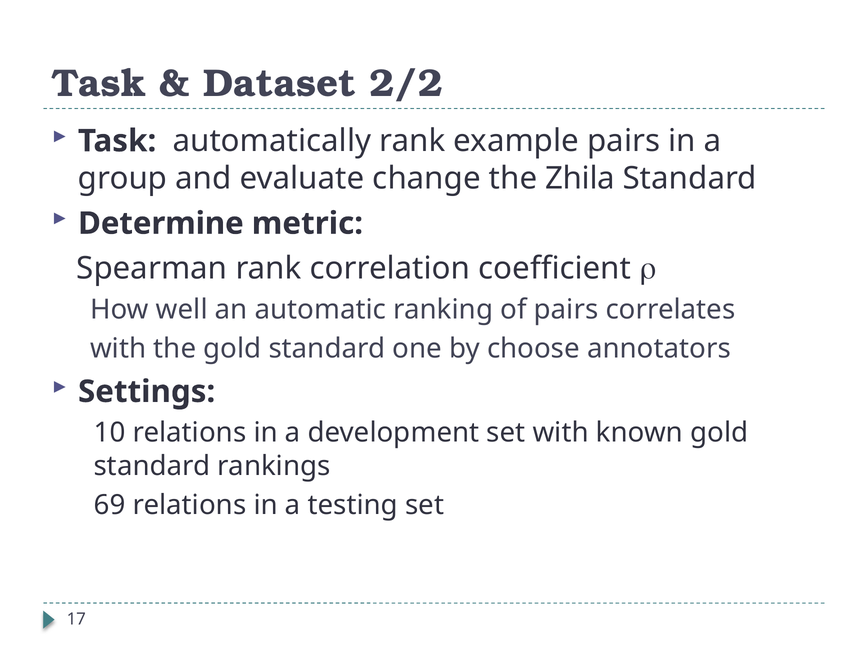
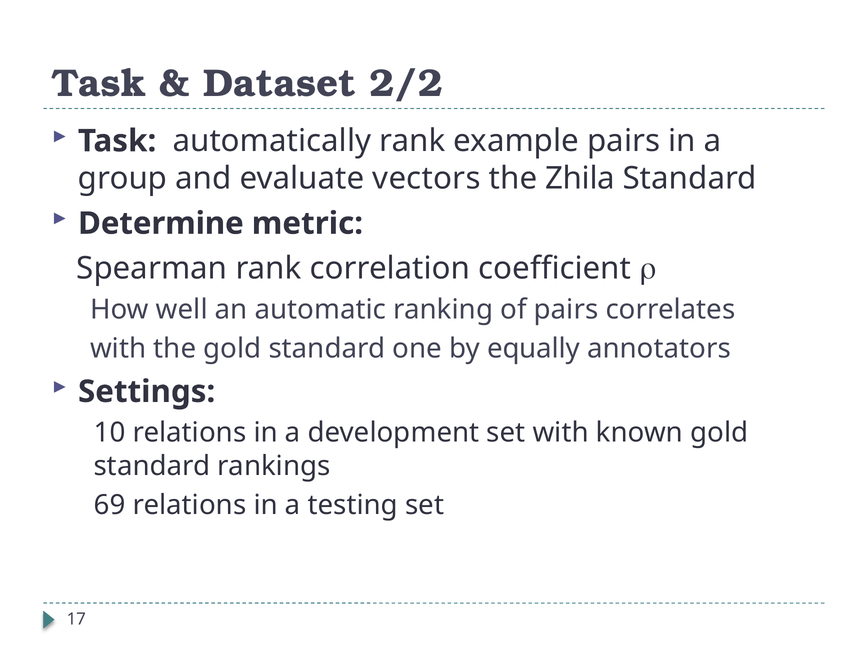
change: change -> vectors (427, 179)
choose: choose -> equally (533, 349)
